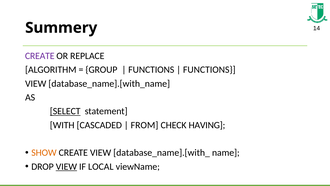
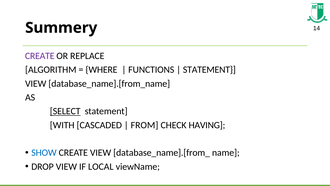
GROUP: GROUP -> WHERE (101, 70)
FUNCTIONS: FUNCTIONS -> STATEMENT (209, 70)
database_name].[with_name: database_name].[with_name -> database_name].[from_name (109, 83)
SHOW colour: orange -> blue (44, 152)
database_name].[with_: database_name].[with_ -> database_name].[from_ (162, 152)
VIEW underline: present -> none (66, 166)
